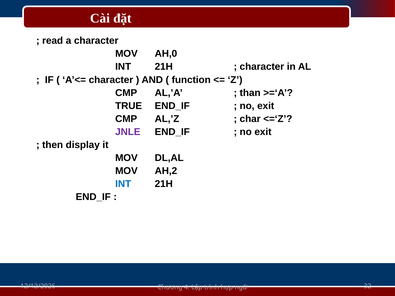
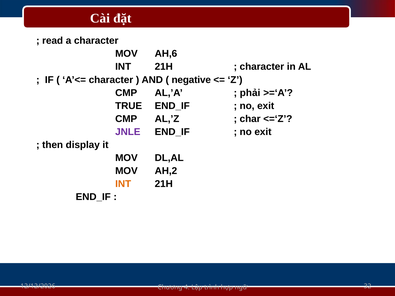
AH,0: AH,0 -> AH,6 (166, 54)
function: function -> negative (191, 80)
than: than -> phải (250, 93)
INT colour: blue -> orange (123, 184)
